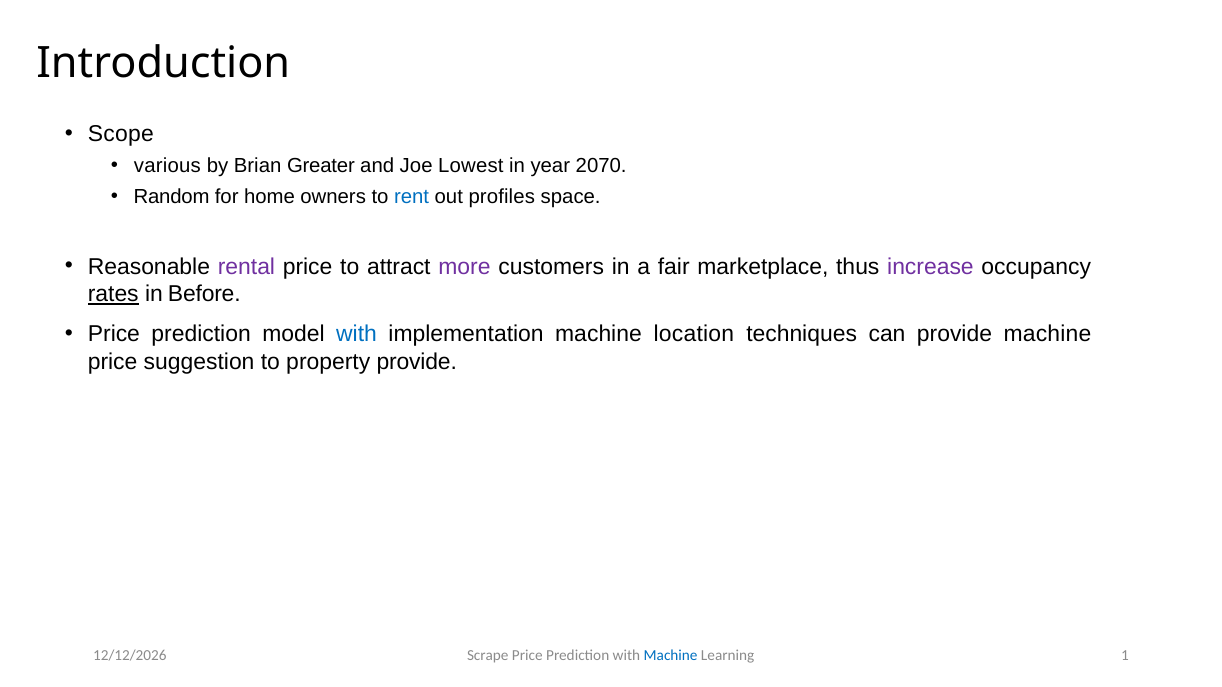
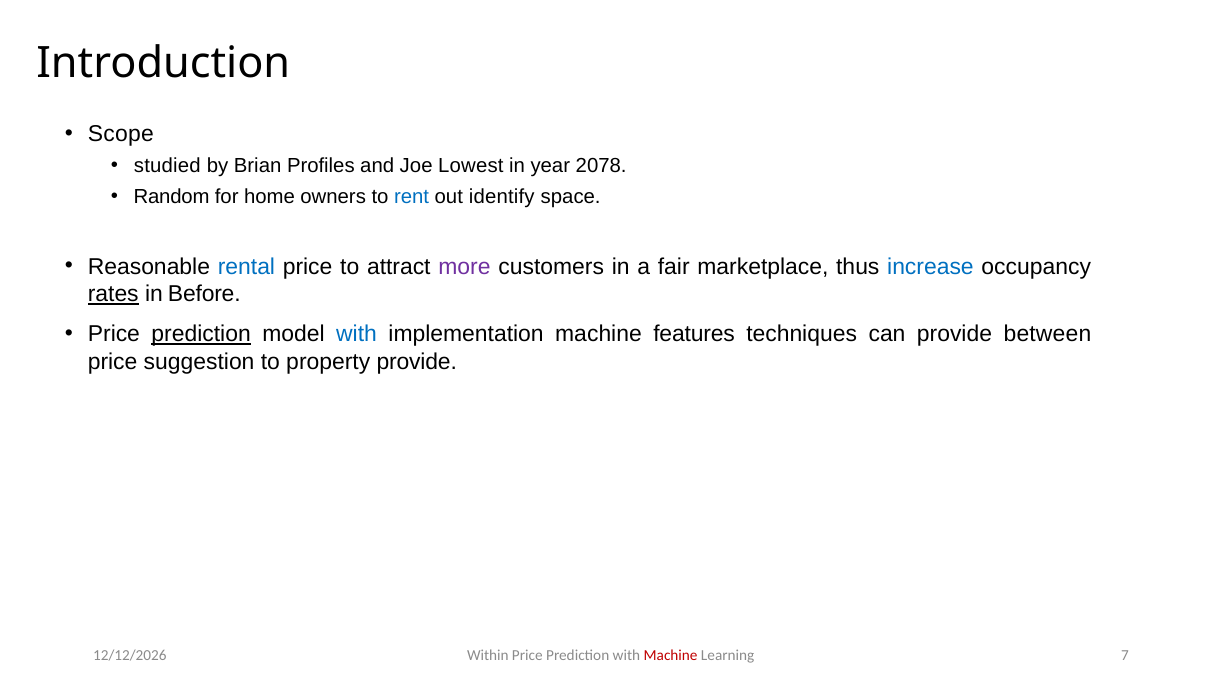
various: various -> studied (167, 166)
Greater: Greater -> Profiles (321, 166)
2070: 2070 -> 2078 (601, 166)
profiles: profiles -> identify (502, 197)
rental colour: purple -> blue (246, 267)
increase colour: purple -> blue (930, 267)
prediction underline: none -> present (201, 334)
location: location -> features (694, 334)
provide machine: machine -> between (1047, 334)
Scrape: Scrape -> Within (488, 656)
Machine colour: blue -> red (671, 656)
1: 1 -> 7 (1125, 656)
